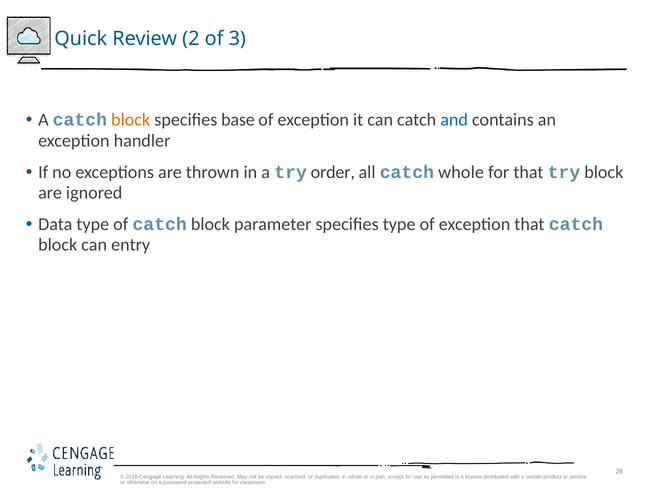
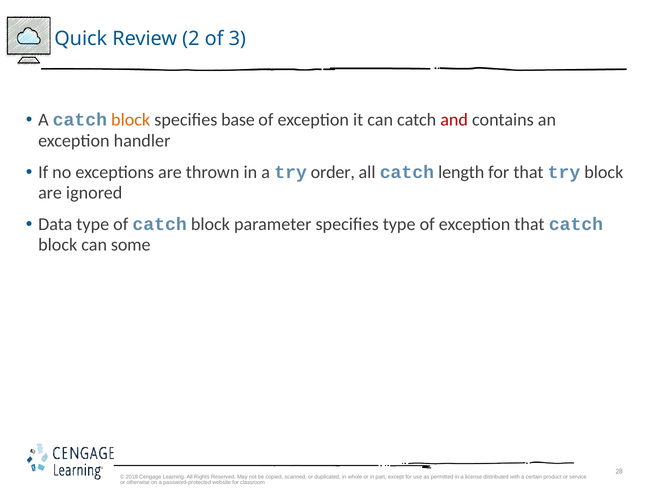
and colour: blue -> red (454, 120)
catch whole: whole -> length (461, 172)
entry: entry -> some (131, 245)
